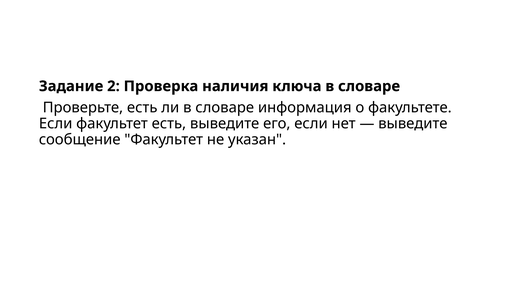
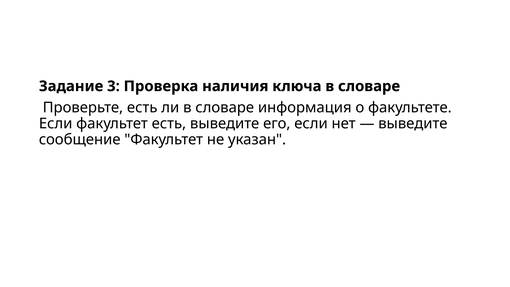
2: 2 -> 3 (113, 86)
